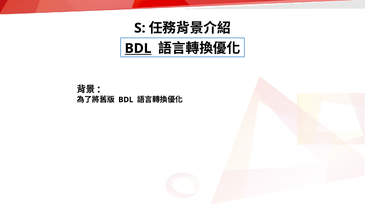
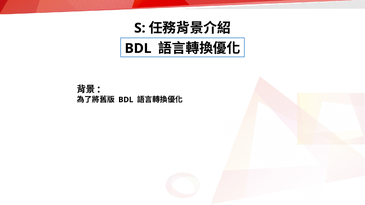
BDL underline: present -> none (138, 48)
